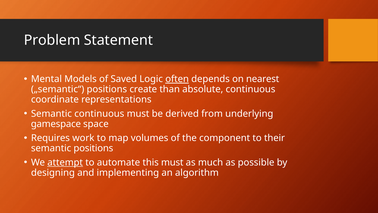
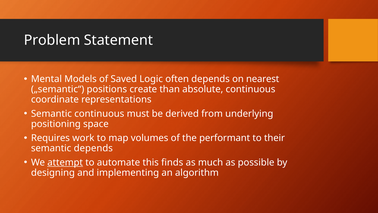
often underline: present -> none (177, 79)
gamespace: gamespace -> positioning (56, 124)
component: component -> performant (225, 138)
semantic positions: positions -> depends (93, 148)
this must: must -> finds (172, 162)
